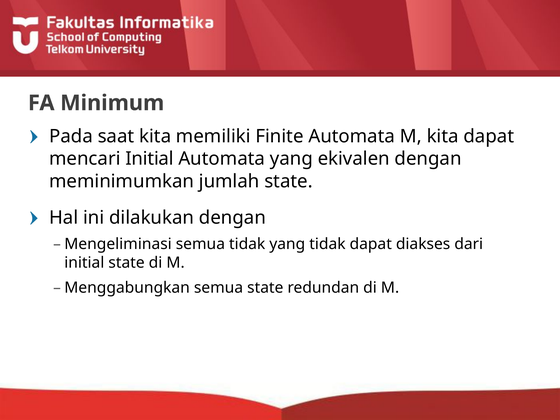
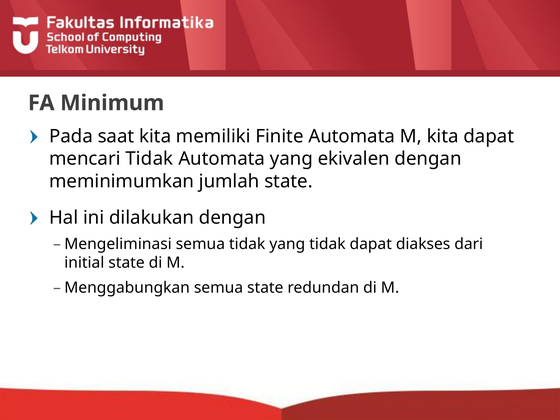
mencari Initial: Initial -> Tidak (149, 159)
